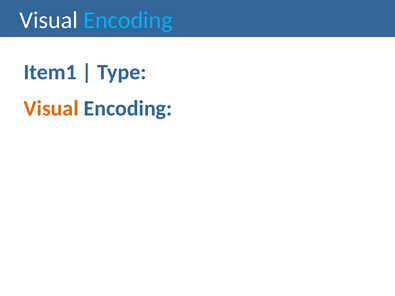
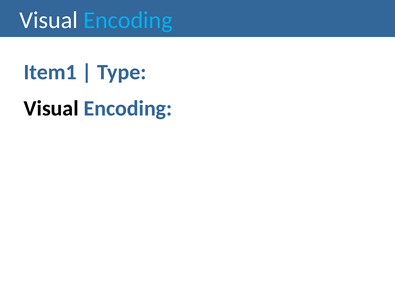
Visual colour: orange -> black (51, 108)
